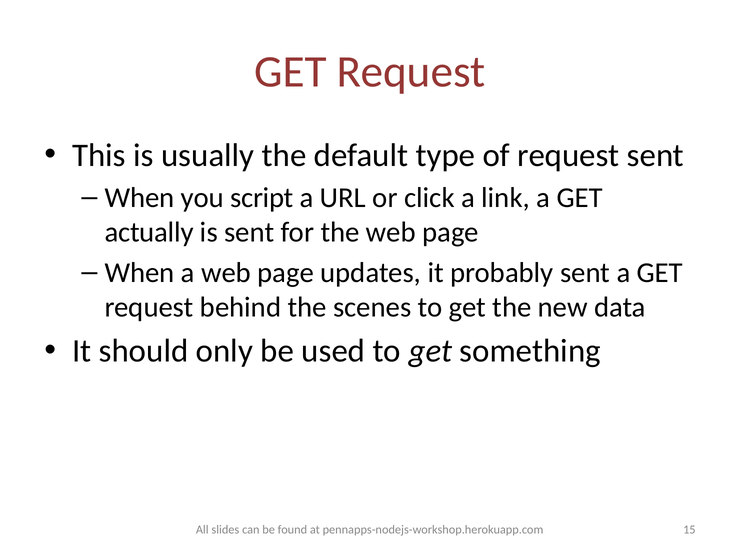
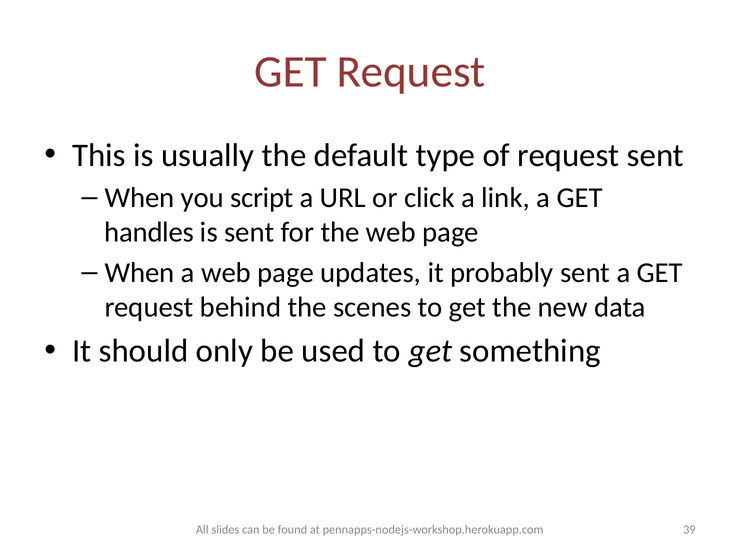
actually: actually -> handles (149, 232)
15: 15 -> 39 (689, 530)
